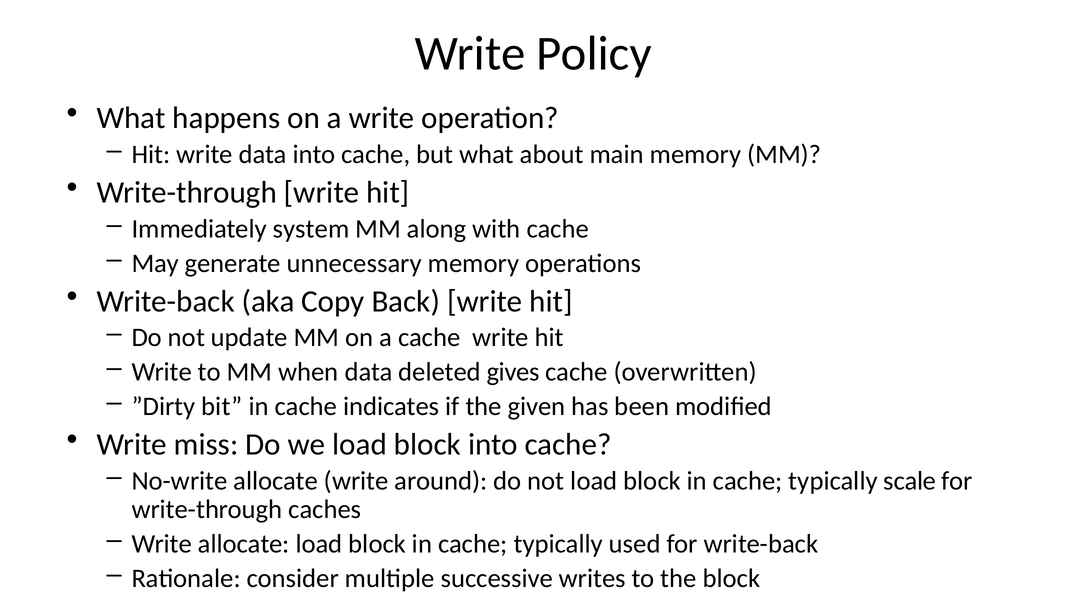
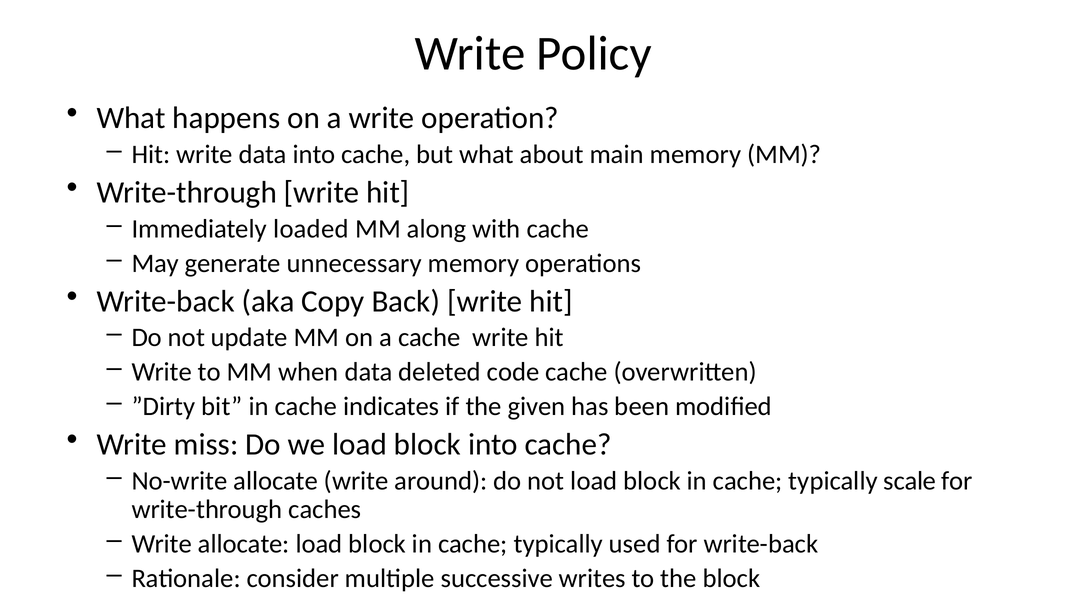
system: system -> loaded (311, 229)
gives: gives -> code (513, 372)
